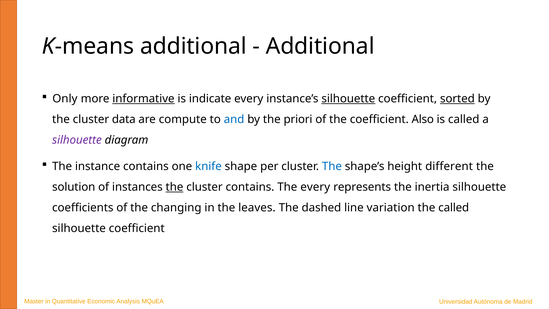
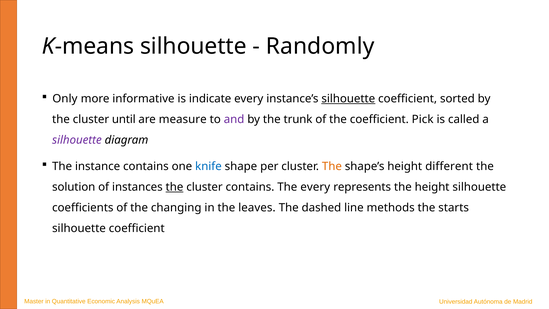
K-means additional: additional -> silhouette (193, 46)
Additional: Additional -> Randomly (320, 46)
informative underline: present -> none (143, 99)
sorted underline: present -> none (457, 99)
data: data -> until (124, 119)
compute: compute -> measure (183, 119)
and colour: blue -> purple (234, 119)
priori: priori -> trunk (298, 119)
Also: Also -> Pick (423, 119)
The colour: blue -> orange (332, 166)
the inertia: inertia -> height (432, 187)
variation: variation -> methods (391, 208)
the called: called -> starts (454, 208)
